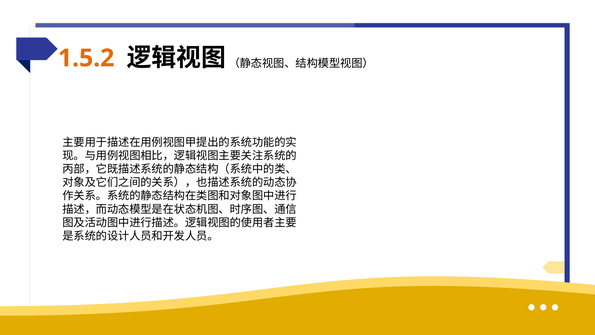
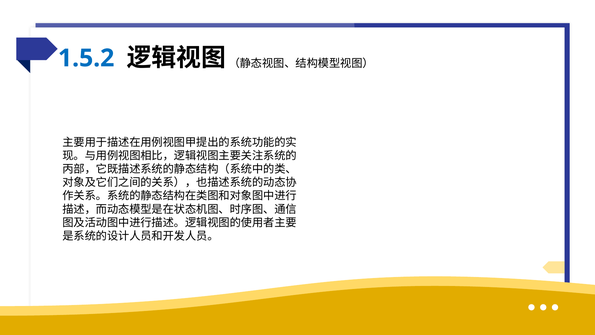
1.5.2 colour: orange -> blue (86, 58)
